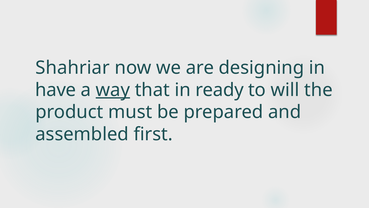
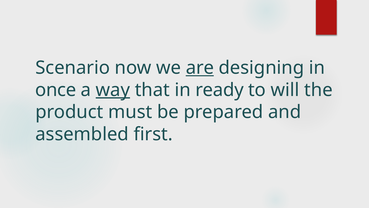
Shahriar: Shahriar -> Scenario (73, 68)
are underline: none -> present (200, 68)
have: have -> once (56, 90)
